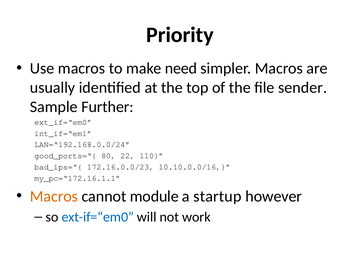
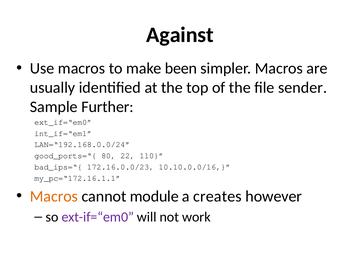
Priority: Priority -> Against (180, 35)
need: need -> been (181, 68)
startup: startup -> creates (217, 196)
ext-if=“em0 colour: blue -> purple (98, 217)
